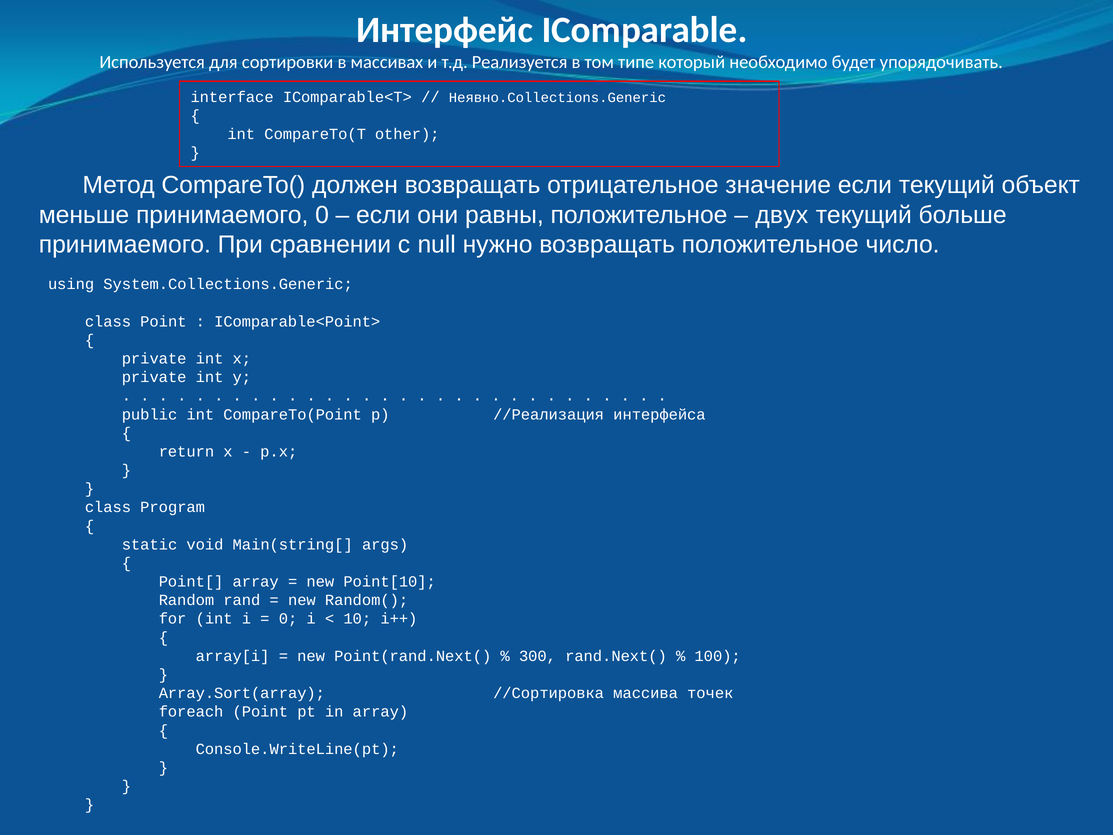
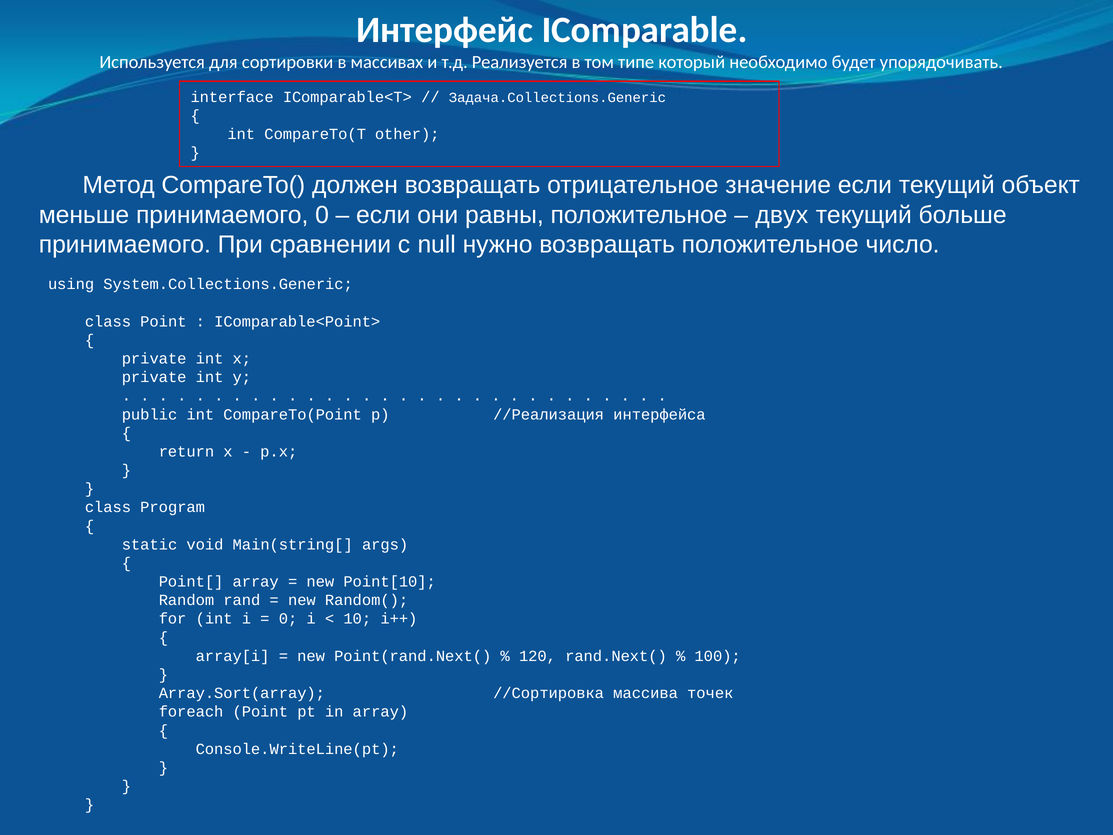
Неявно.Collections.Generic: Неявно.Collections.Generic -> Задача.Collections.Generic (557, 97)
300: 300 -> 120 (537, 656)
